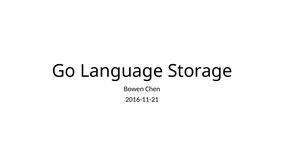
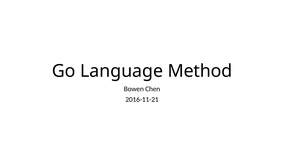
Storage: Storage -> Method (200, 71)
